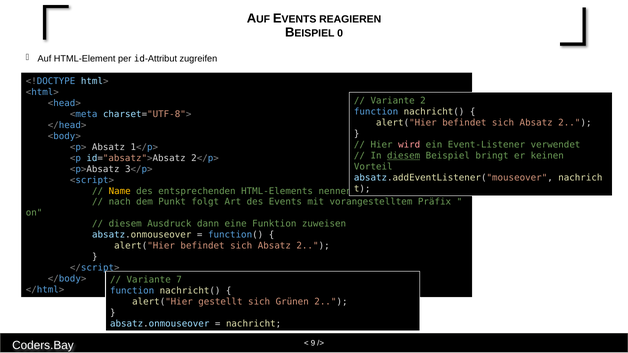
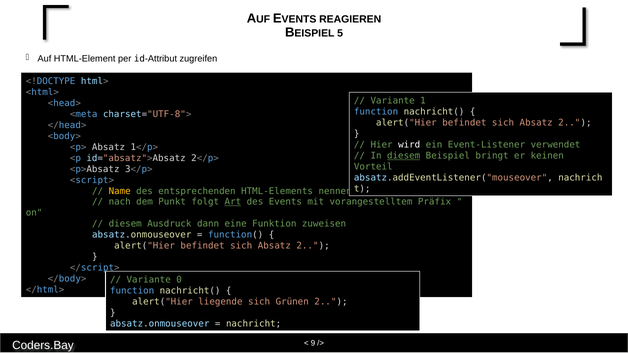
0: 0 -> 5 (340, 33)
Variante 2: 2 -> 1 (423, 101)
wird colour: pink -> white (409, 145)
Art underline: none -> present (233, 202)
7: 7 -> 0 (179, 280)
gestellt: gestellt -> liegende (220, 302)
